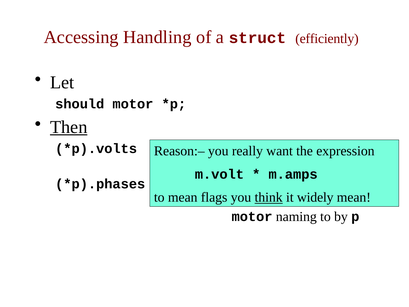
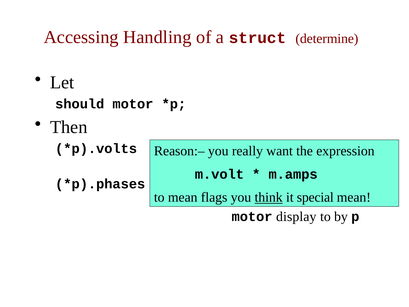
efficiently: efficiently -> determine (327, 39)
Then underline: present -> none (69, 127)
widely: widely -> special (315, 197)
naming: naming -> display (296, 217)
